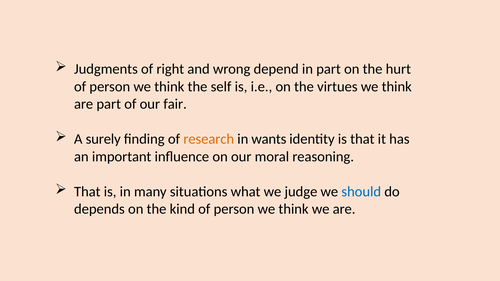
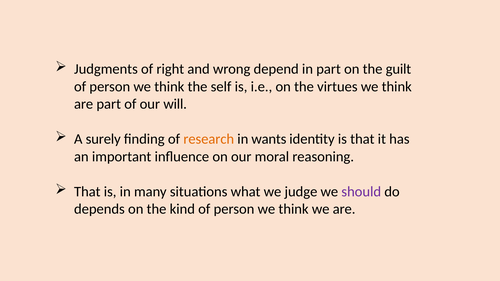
hurt: hurt -> guilt (398, 69)
fair: fair -> will (175, 104)
should colour: blue -> purple (361, 192)
